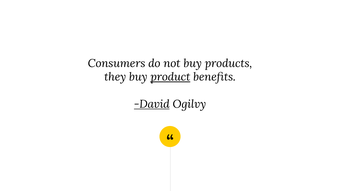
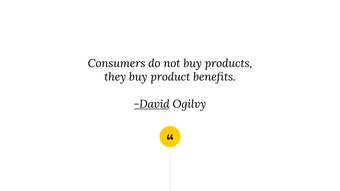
product underline: present -> none (170, 77)
